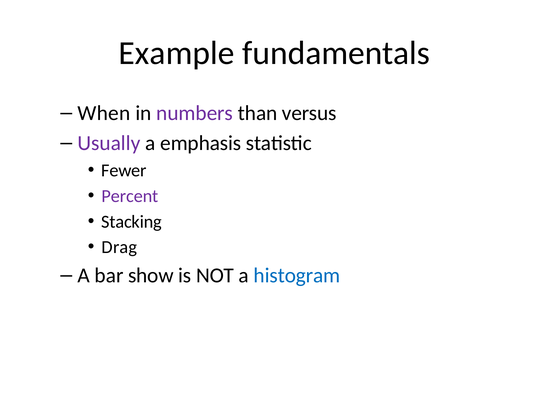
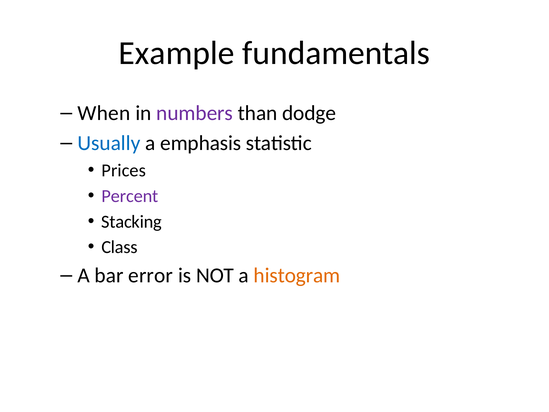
versus: versus -> dodge (309, 113)
Usually colour: purple -> blue (109, 143)
Fewer: Fewer -> Prices (124, 170)
Drag: Drag -> Class (120, 247)
show: show -> error (151, 275)
histogram colour: blue -> orange (297, 275)
